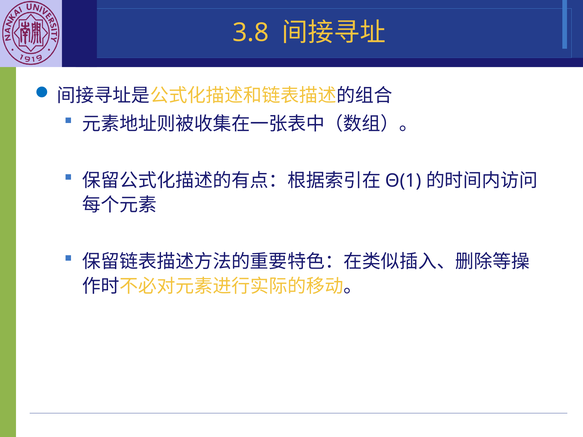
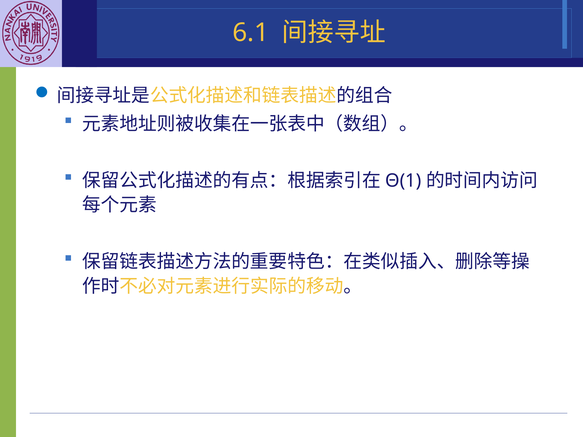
3.8: 3.8 -> 6.1 (251, 33)
